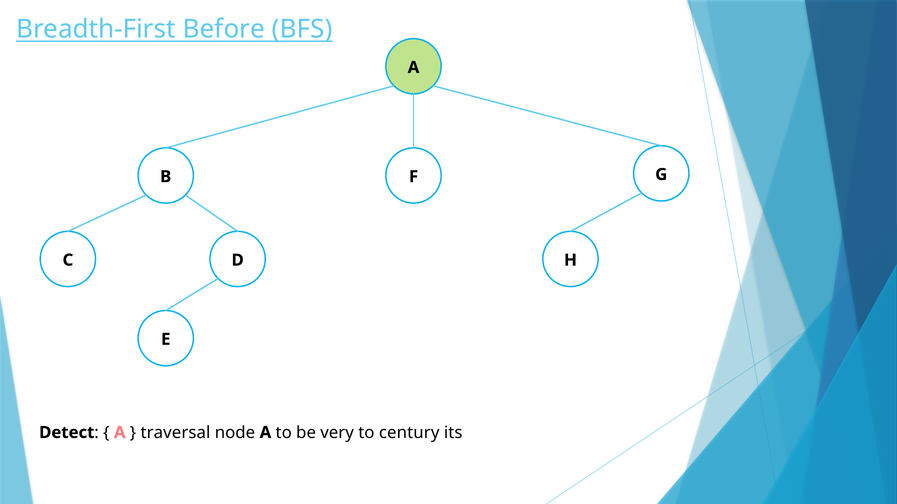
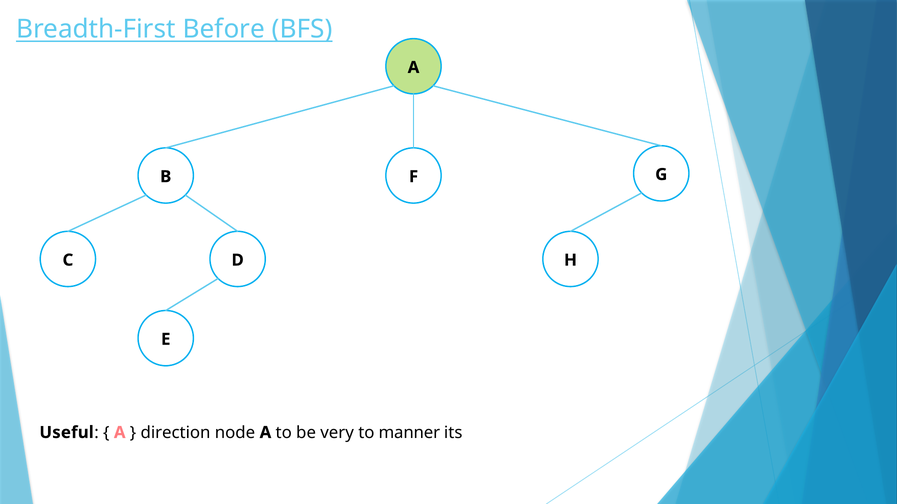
Detect: Detect -> Useful (67, 433)
traversal: traversal -> direction (176, 433)
century: century -> manner (409, 433)
